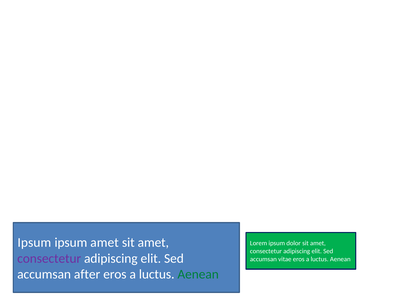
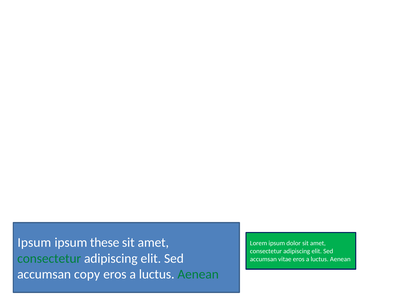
ipsum amet: amet -> these (105, 243)
consectetur colour: purple -> green (49, 259)
after: after -> copy (87, 275)
